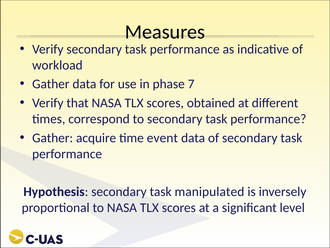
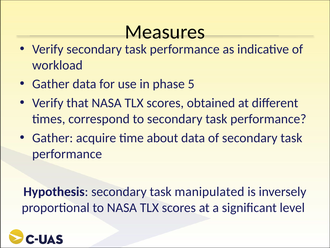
7: 7 -> 5 (191, 84)
event: event -> about (162, 138)
